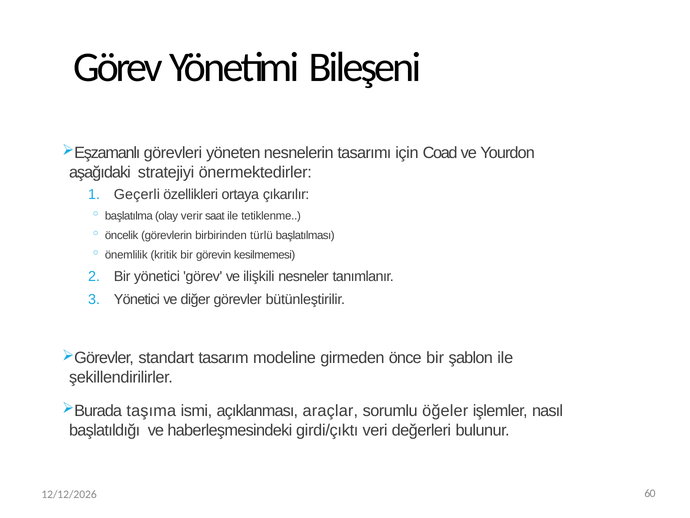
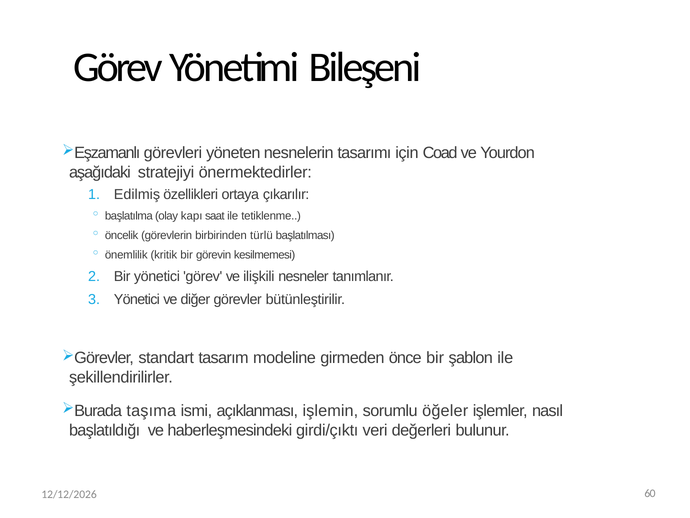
Geçerli: Geçerli -> Edilmiş (137, 194)
verir: verir -> kapı (192, 216)
araçlar: araçlar -> işlemin (330, 410)
